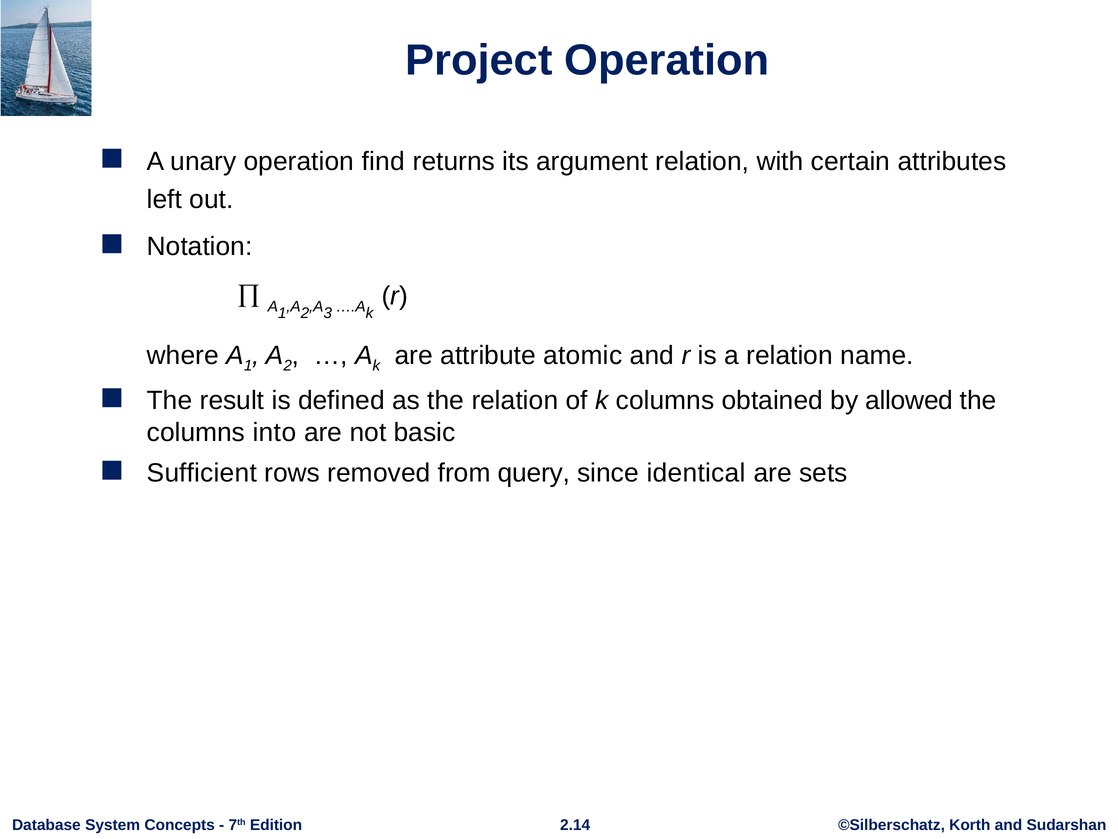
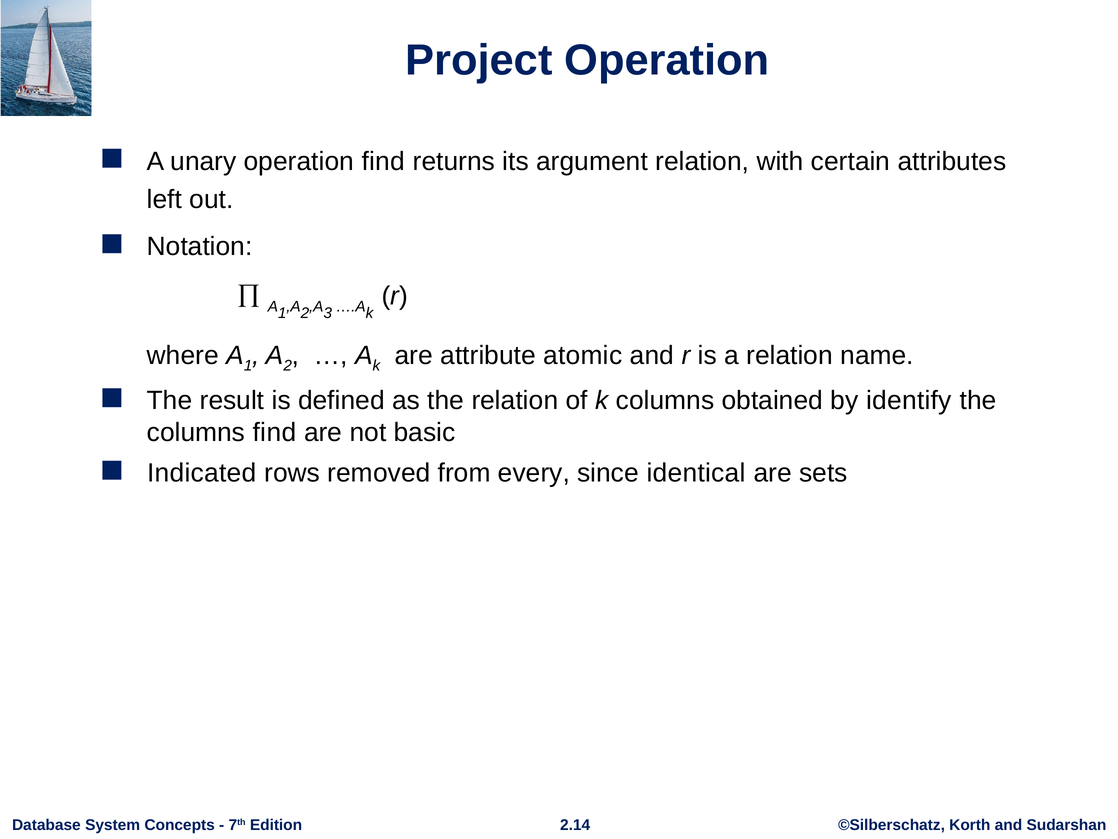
allowed: allowed -> identify (909, 400)
columns into: into -> find (275, 432)
Sufficient: Sufficient -> Indicated (202, 473)
query: query -> every (534, 473)
